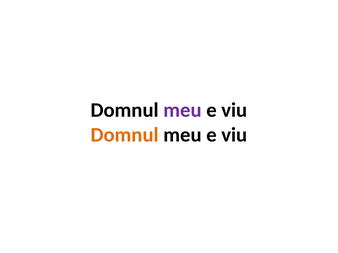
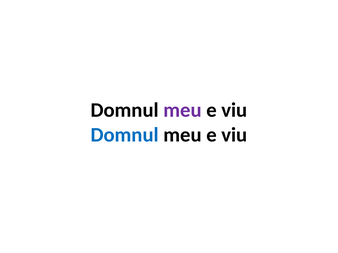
Domnul colour: orange -> blue (125, 135)
